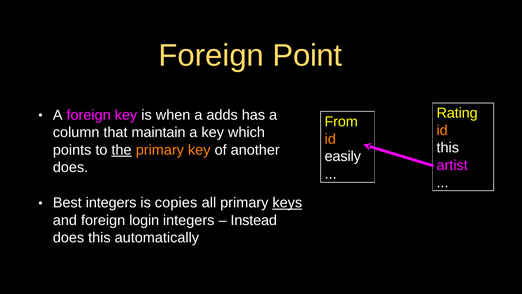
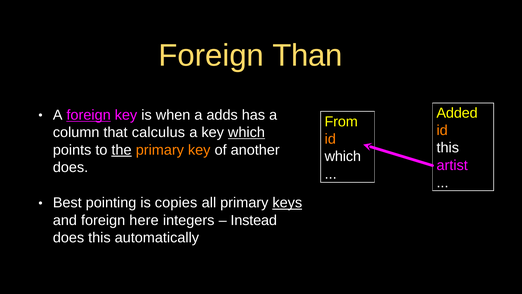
Point: Point -> Than (307, 55)
Rating: Rating -> Added (457, 113)
foreign underline: none -> present (89, 115)
maintain: maintain -> calculus (158, 132)
which underline: none -> present (246, 132)
easily: easily -> which (343, 156)
Best integers: integers -> pointing (111, 203)
login: login -> here (144, 220)
